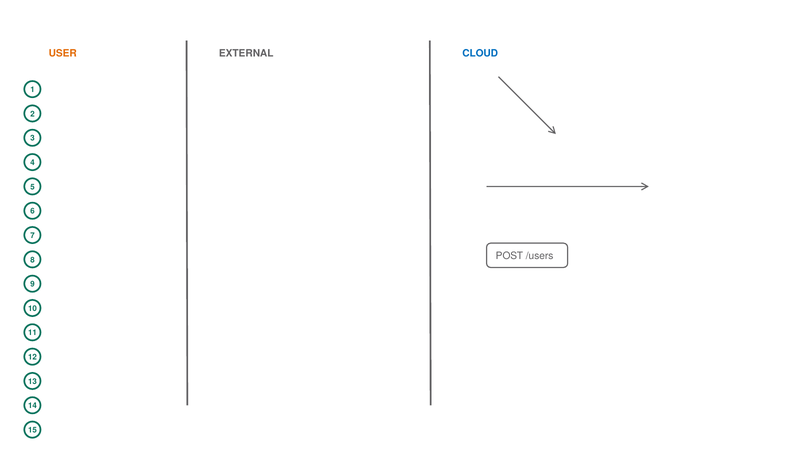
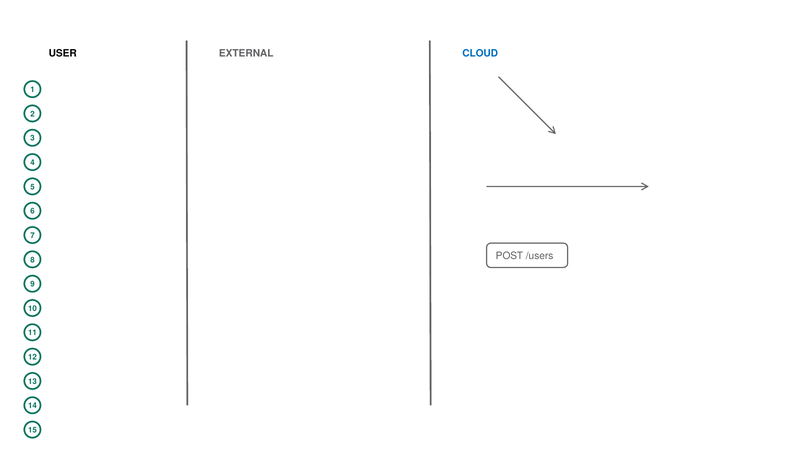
USER colour: orange -> black (63, 53)
